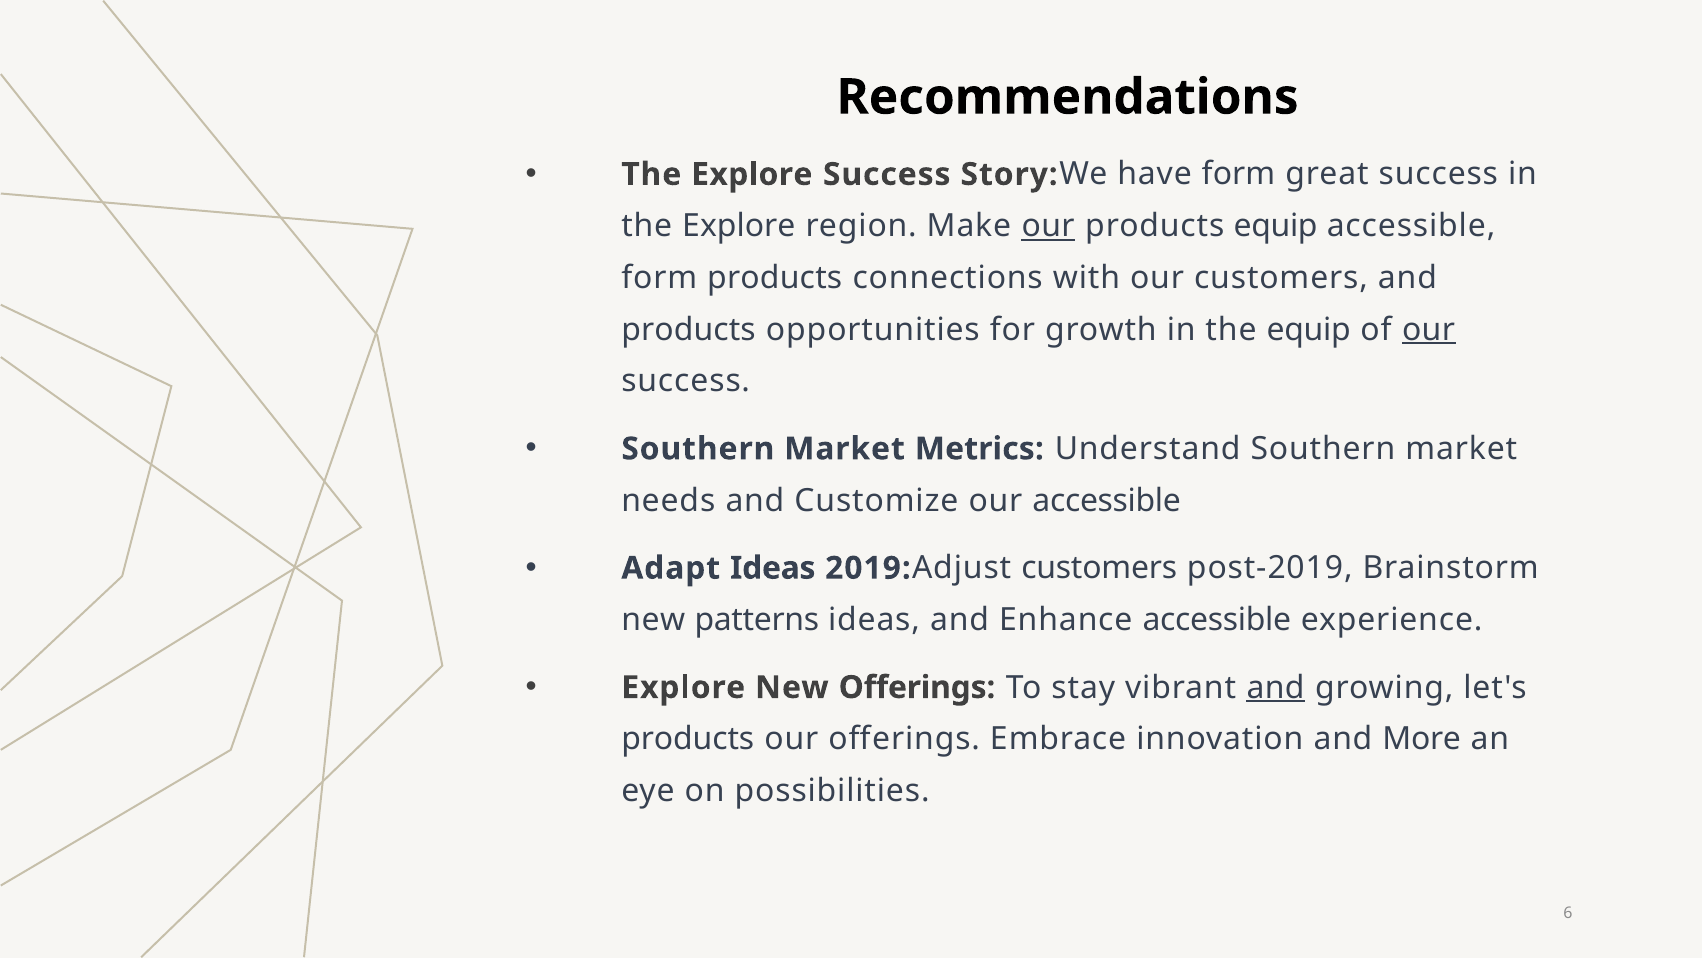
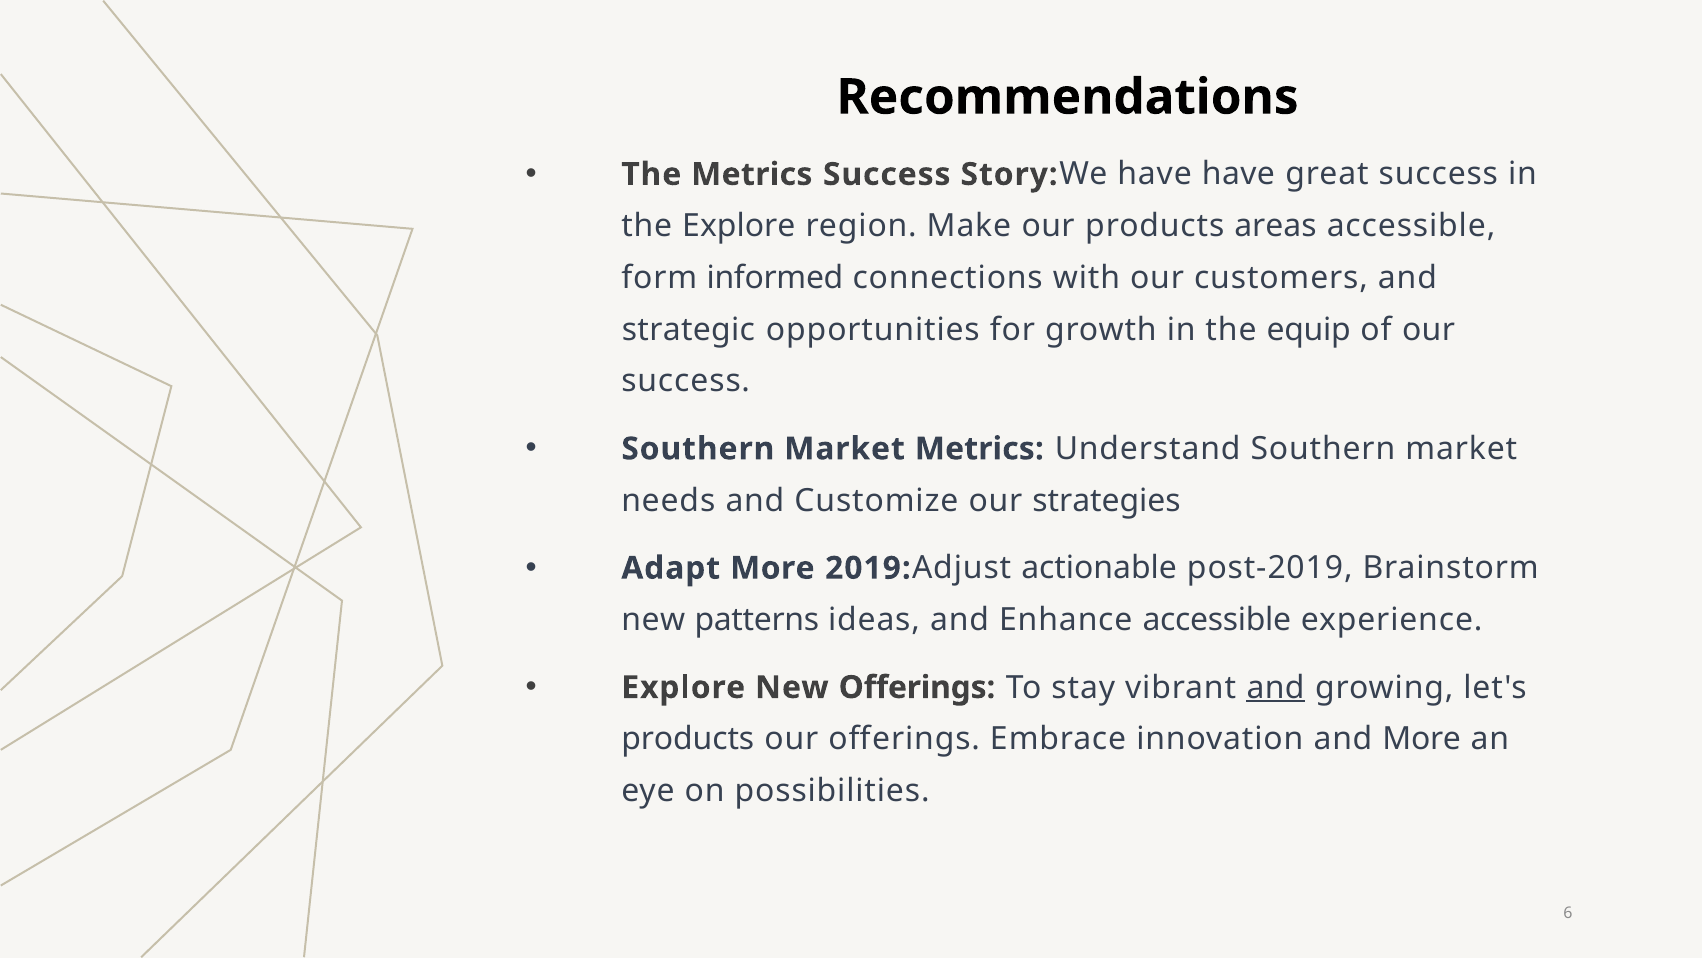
Explore: Explore -> Metrics (752, 174)
have form: form -> have (1238, 174)
our underline: present -> none (1048, 226)
products equip: equip -> areas (1275, 226)
form products: products -> informed (775, 278)
products: products -> strategic (688, 329)
our underline: present -> none (1429, 329)
our accessible: accessible -> strategies (1107, 500)
Adapt Ideas: Ideas -> More (772, 568)
customers: customers -> actionable (1099, 568)
